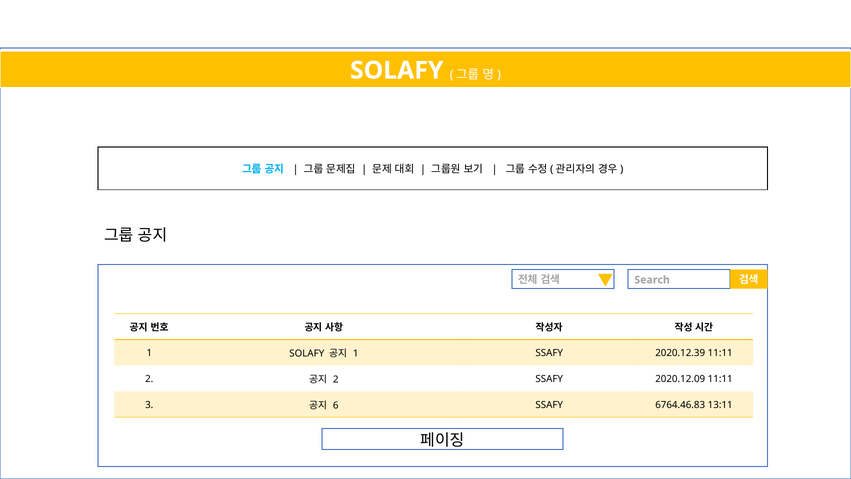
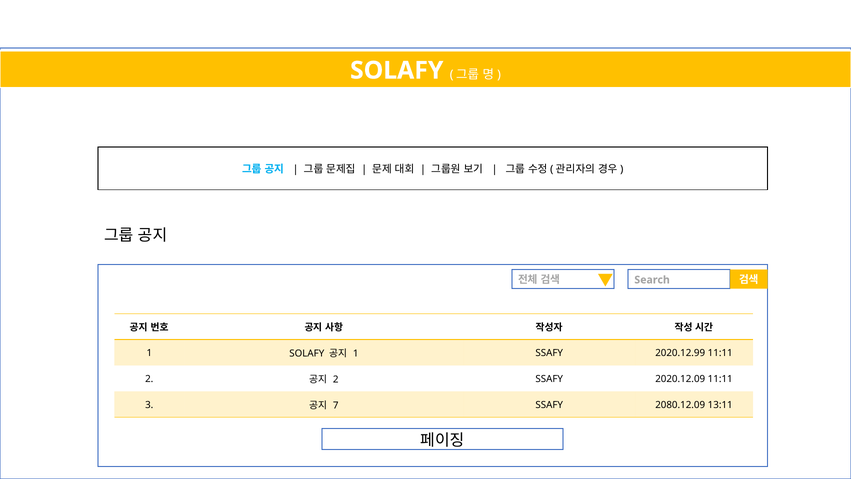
2020.12.39: 2020.12.39 -> 2020.12.99 (680, 353)
6: 6 -> 7 (336, 405)
6764.46.83: 6764.46.83 -> 2080.12.09 (680, 405)
